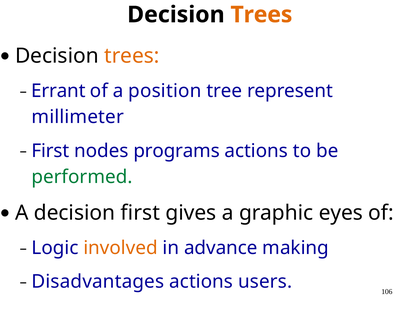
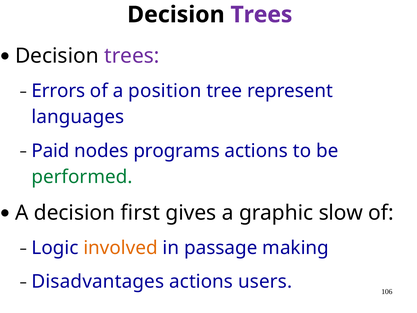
Trees colour: orange -> purple (261, 15)
trees colour: orange -> purple (132, 56)
Errant: Errant -> Errors (58, 91)
millimeter: millimeter -> languages (78, 117)
First: First -> Paid (50, 151)
eyes: eyes -> slow (341, 213)
advance: advance -> passage (221, 248)
